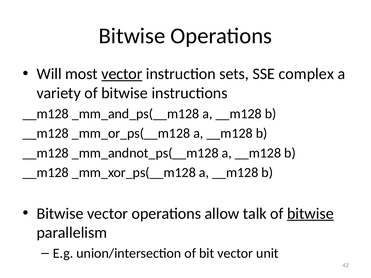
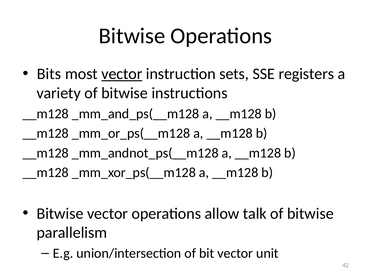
Will: Will -> Bits (49, 74)
complex: complex -> registers (306, 74)
bitwise underline: present -> none (310, 214)
